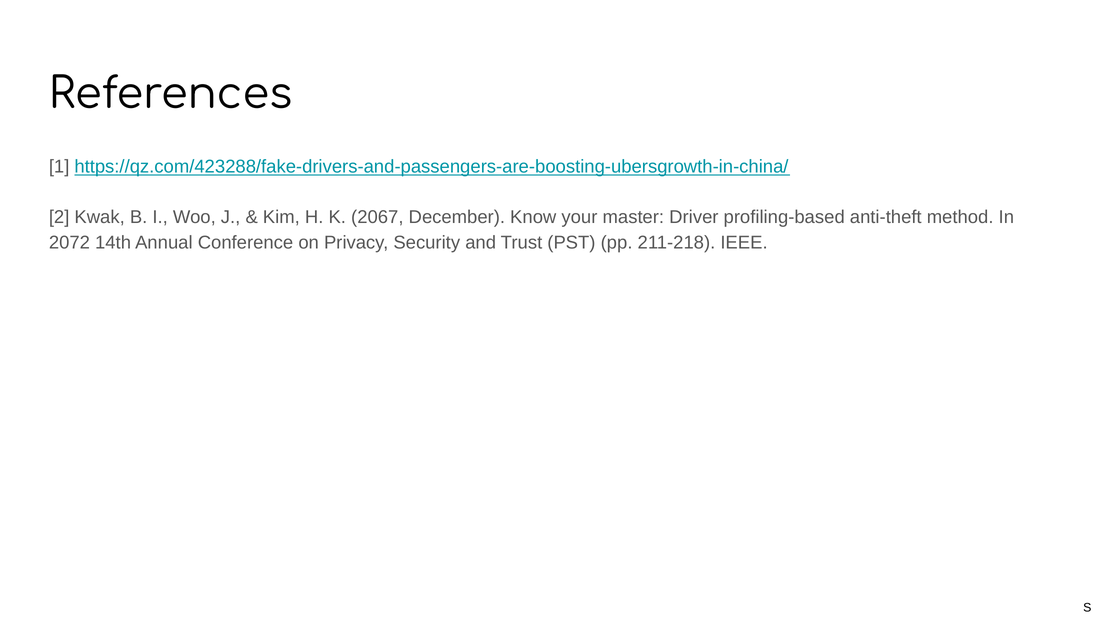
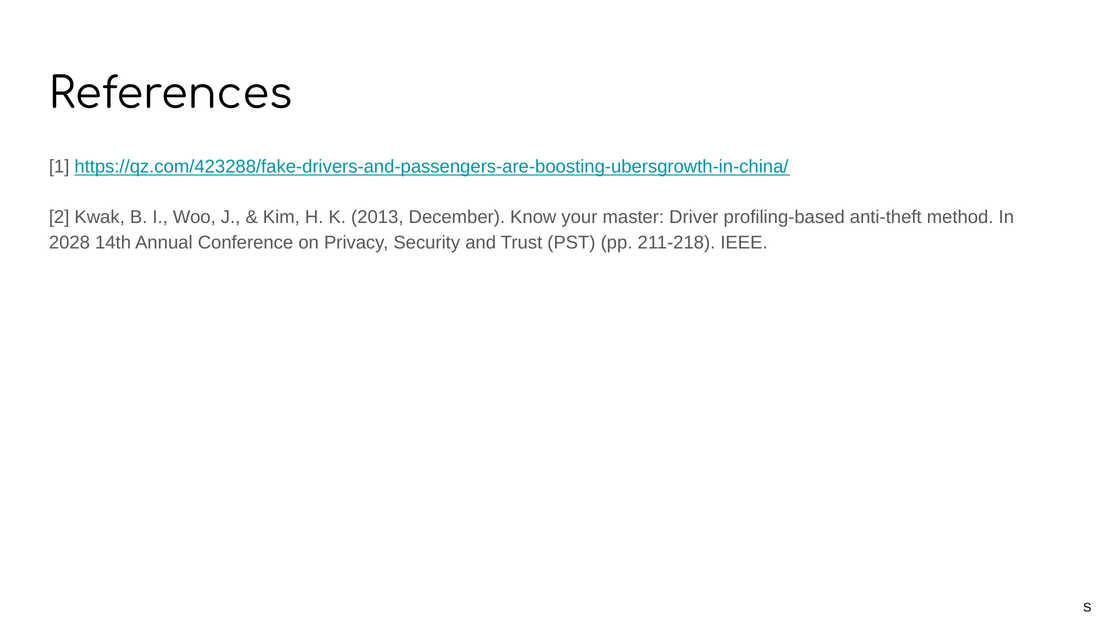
2067: 2067 -> 2013 (377, 217)
2072: 2072 -> 2028 (69, 242)
